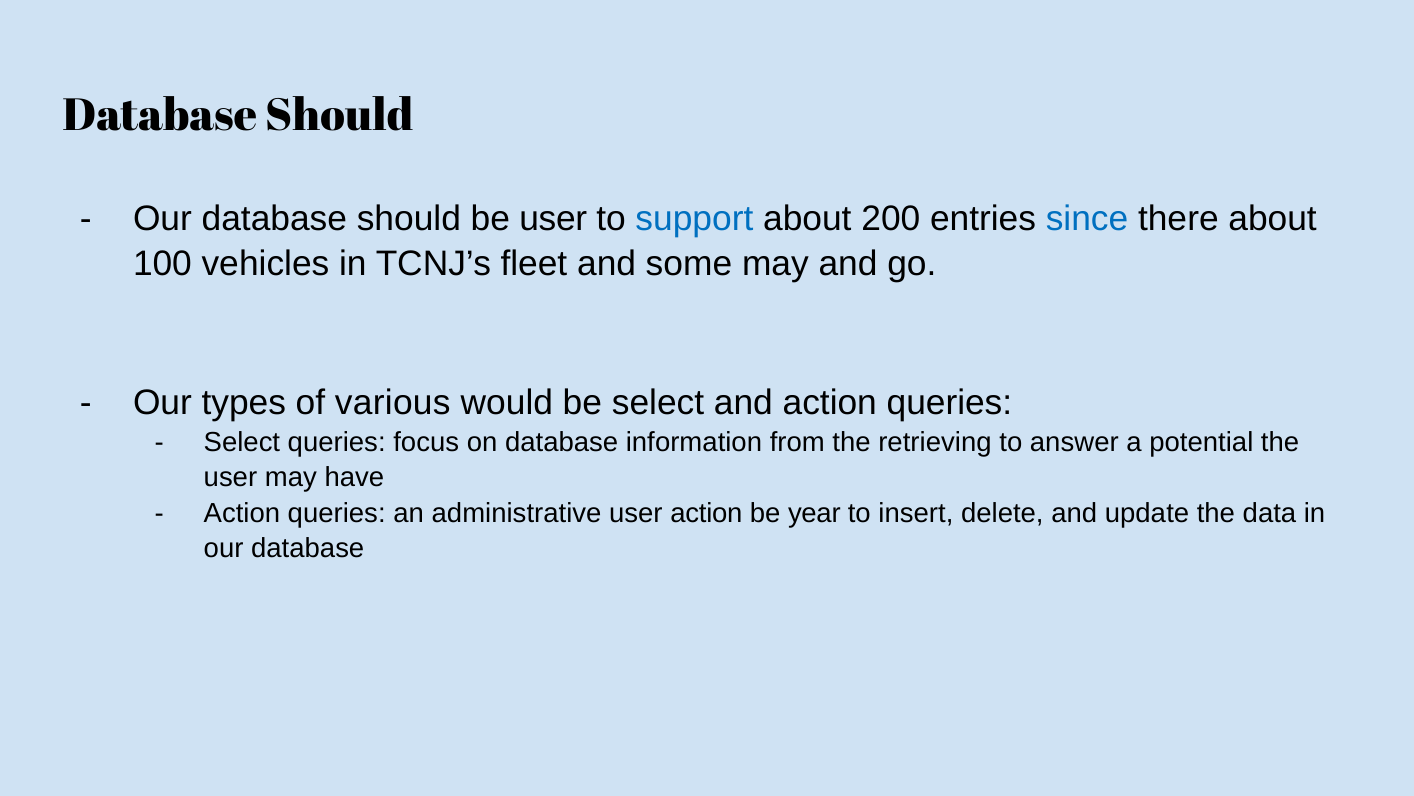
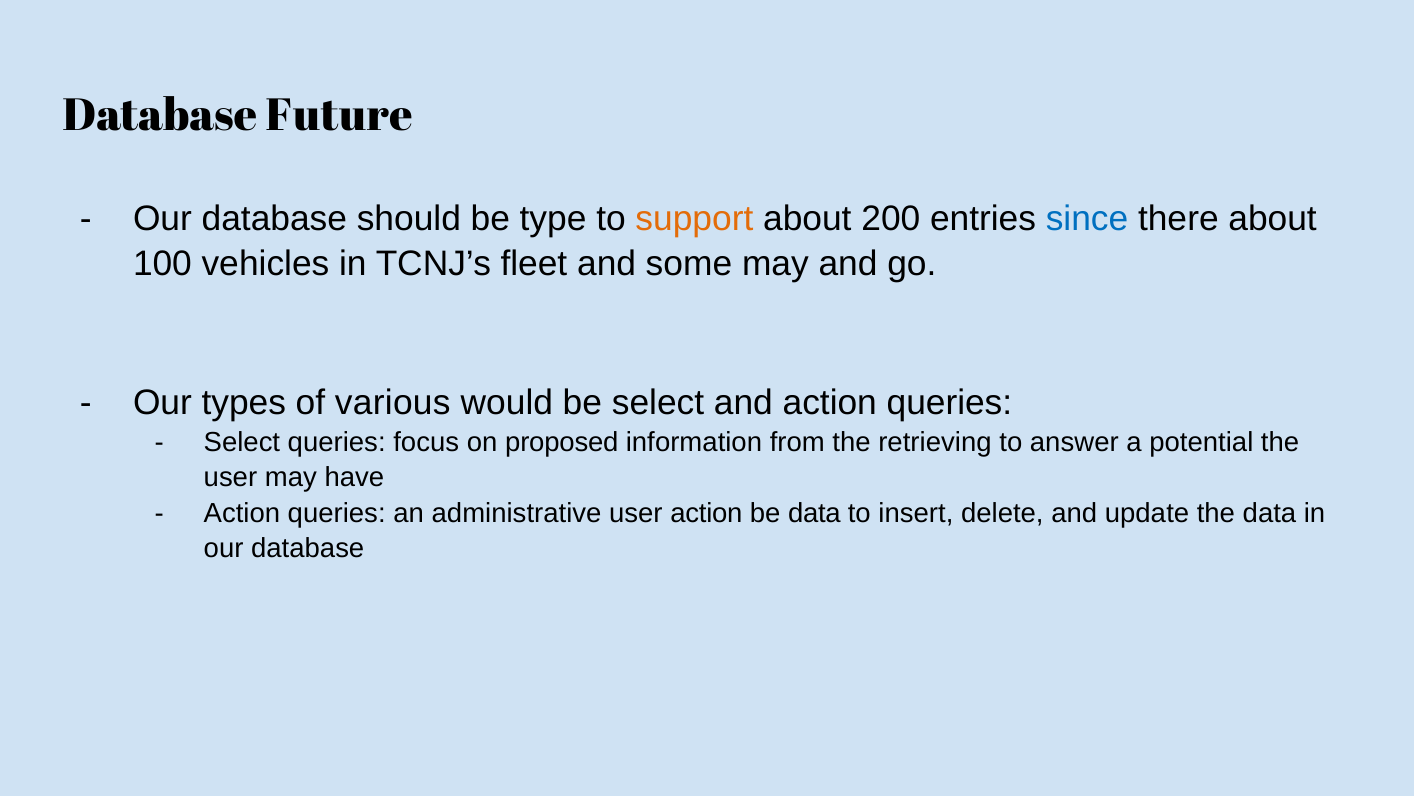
Should: Should -> Future (339, 116)
be user: user -> type (553, 219)
support colour: blue -> orange (694, 219)
on database: database -> proposed (562, 442)
be year: year -> data (814, 513)
